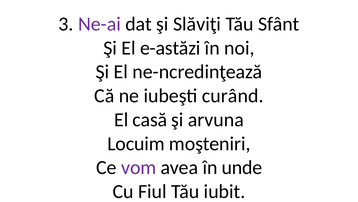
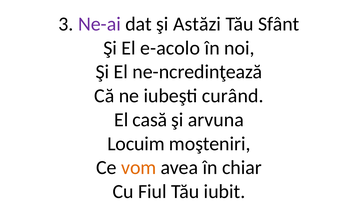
Slăviţi: Slăviţi -> Astăzi (197, 24)
e-astăzi: e-astăzi -> e-acolo (170, 48)
vom colour: purple -> orange (139, 167)
unde: unde -> chiar (242, 167)
